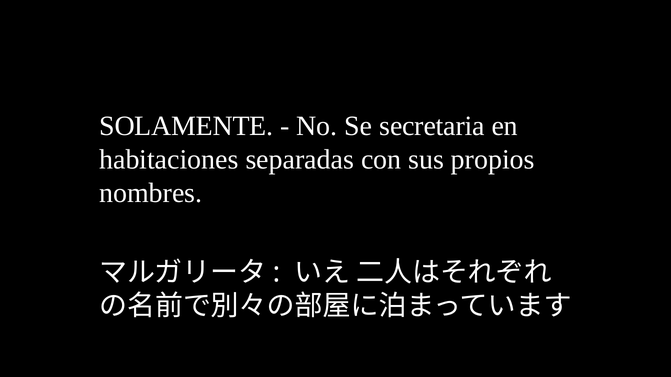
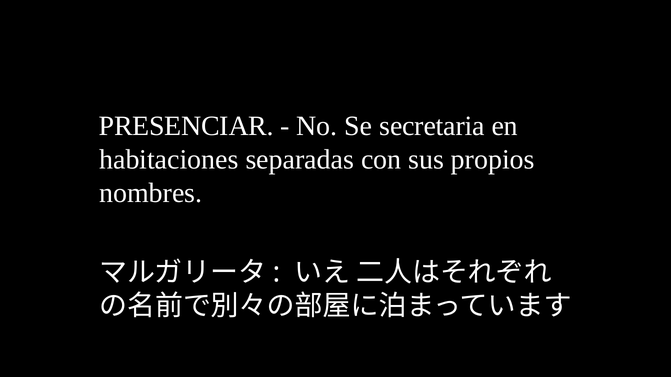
SOLAMENTE: SOLAMENTE -> PRESENCIAR (186, 126)
